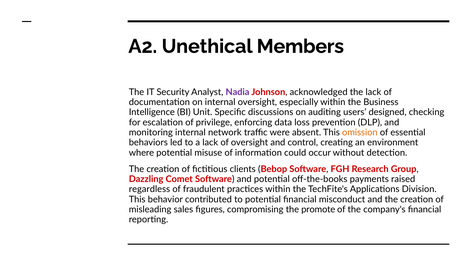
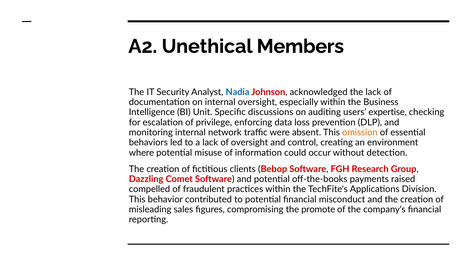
Nadia colour: purple -> blue (238, 92)
designed: designed -> expertise (388, 112)
regardless: regardless -> compelled (149, 189)
